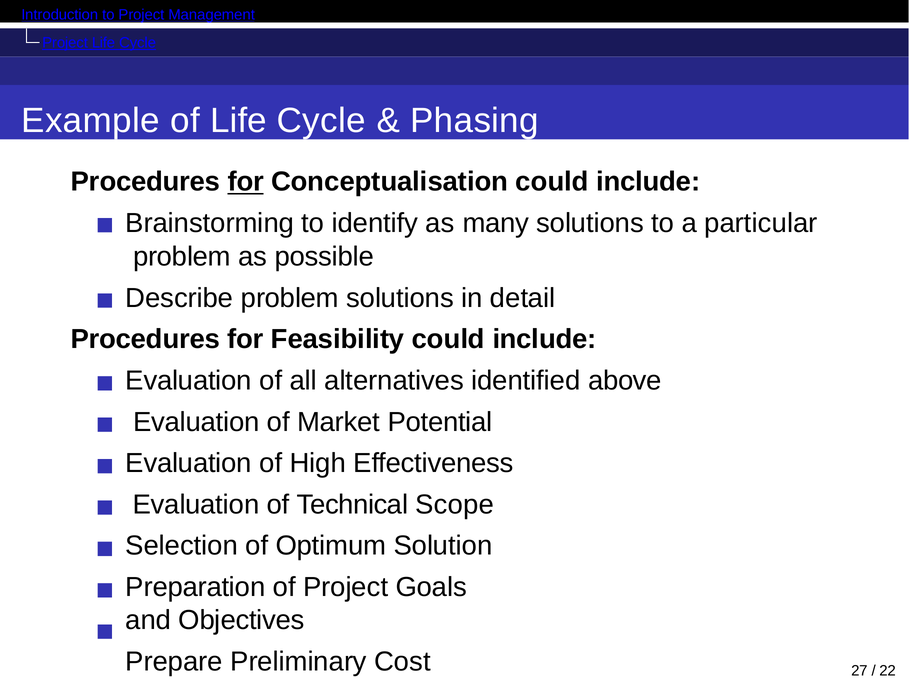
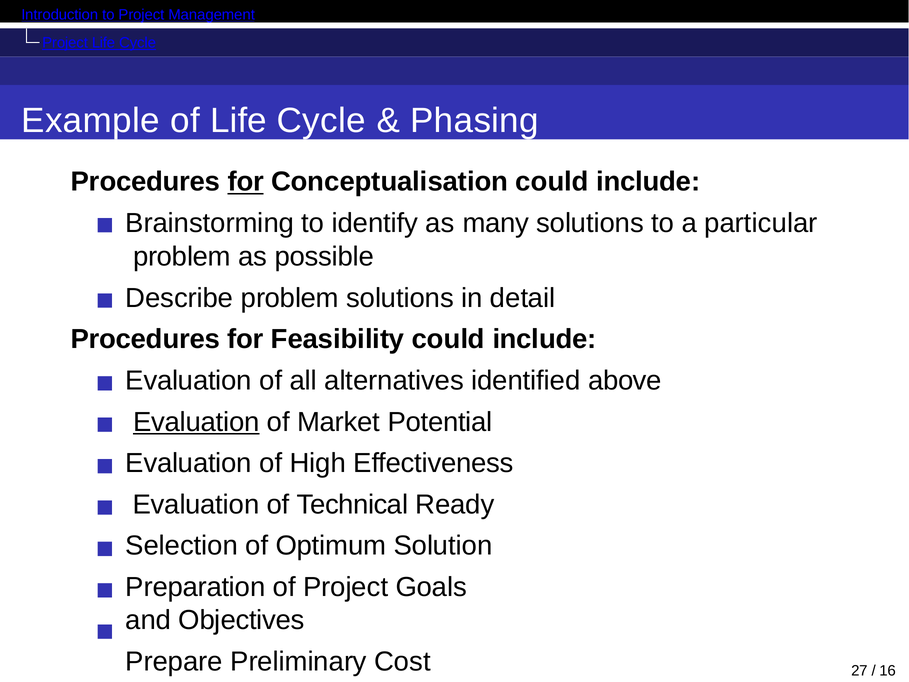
Evaluation underline: none -> present (196, 422)
Scope: Scope -> Ready (455, 505)
22: 22 -> 16 (888, 671)
